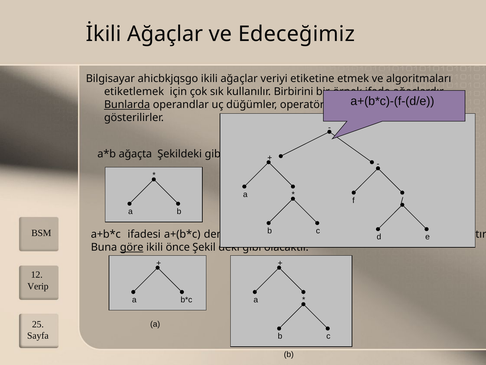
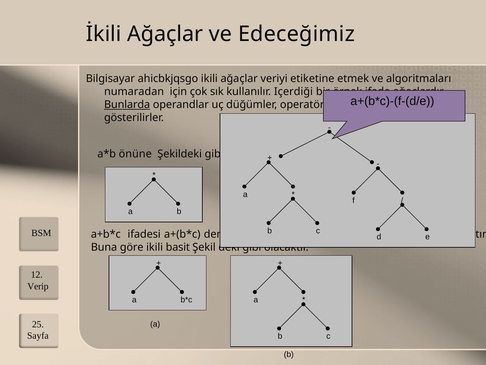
etiketlemek: etiketlemek -> numaradan (134, 91)
Birbirini: Birbirini -> Içerdiği (293, 91)
ağaçta: ağaçta -> önüne (135, 154)
göre underline: present -> none (132, 247)
ikili önce: önce -> basit (178, 247)
